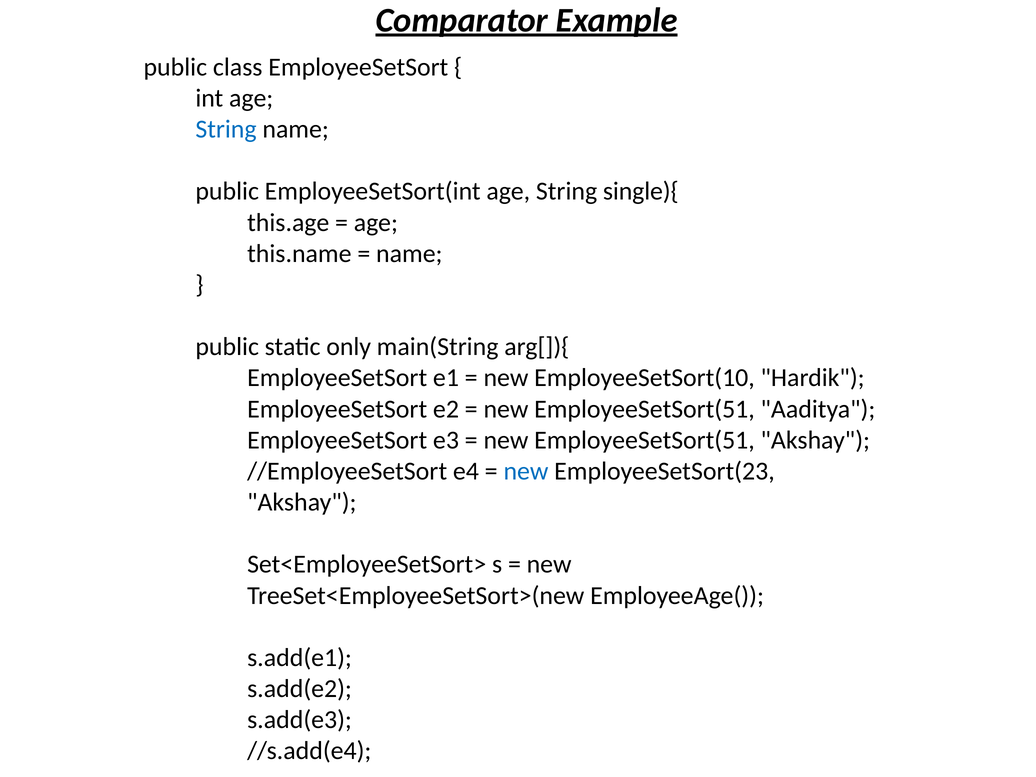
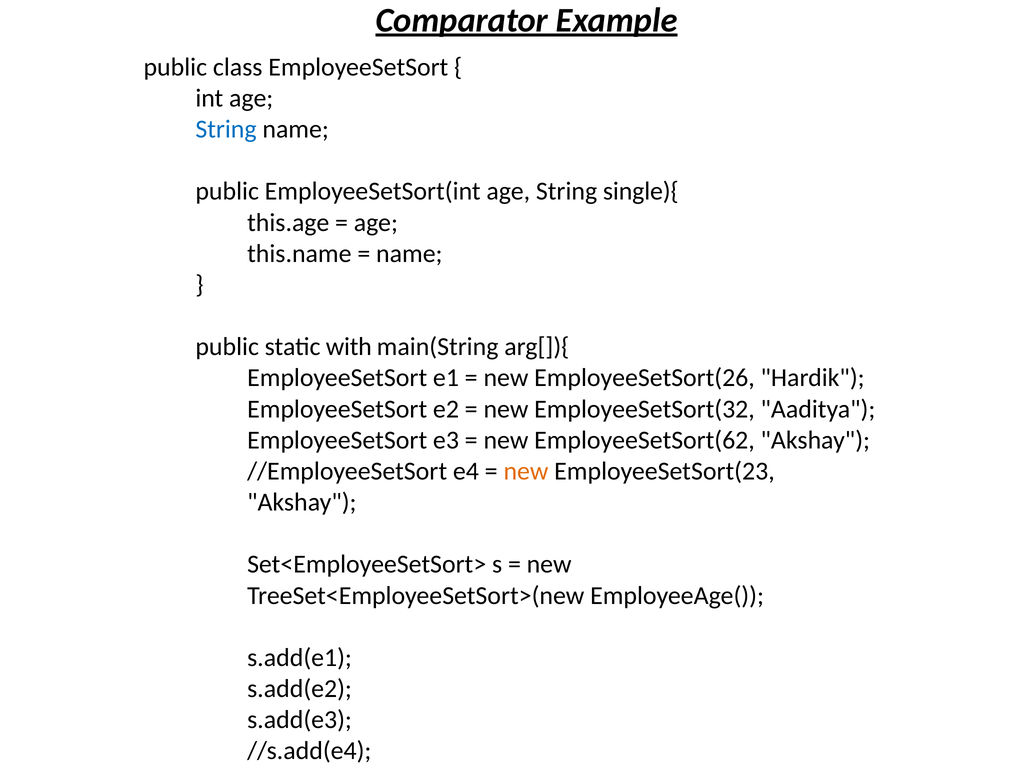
only: only -> with (349, 347)
EmployeeSetSort(10: EmployeeSetSort(10 -> EmployeeSetSort(26 (644, 378)
EmployeeSetSort(51: EmployeeSetSort(51 -> EmployeeSetSort(32 (644, 409)
EmployeeSetSort(51: EmployeeSetSort(51 -> EmployeeSetSort(62 (644, 440)
new colour: blue -> orange (526, 471)
